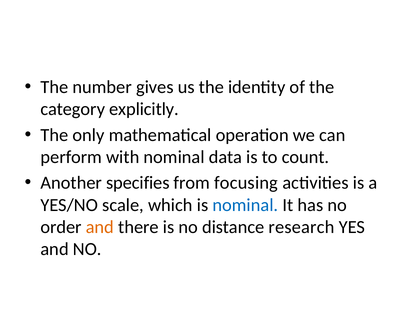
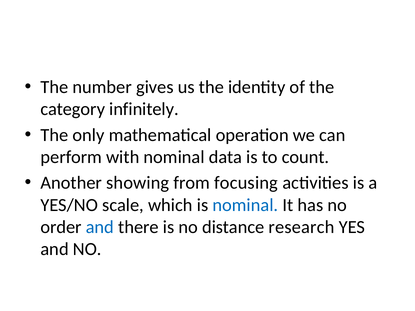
explicitly: explicitly -> infinitely (144, 109)
specifies: specifies -> showing (138, 183)
and colour: orange -> blue (100, 227)
